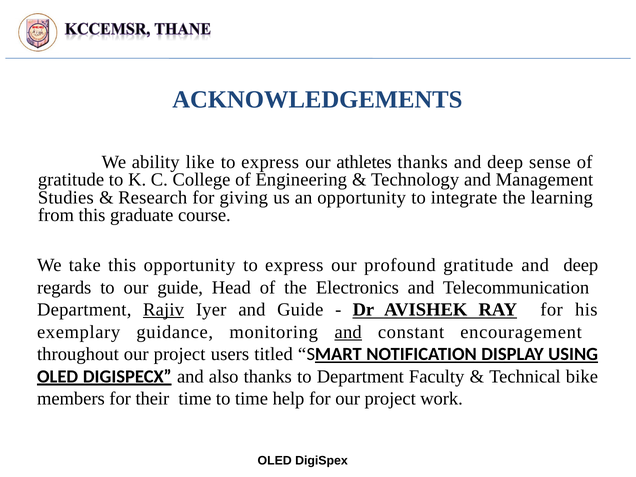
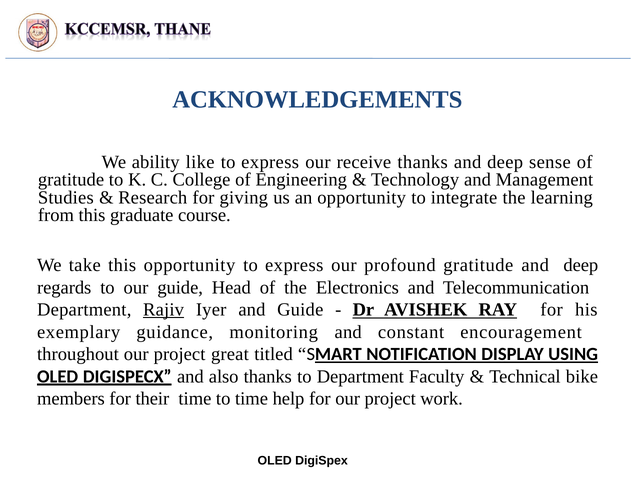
athletes: athletes -> receive (364, 162)
and underline: present -> none (348, 332)
users: users -> great (230, 354)
